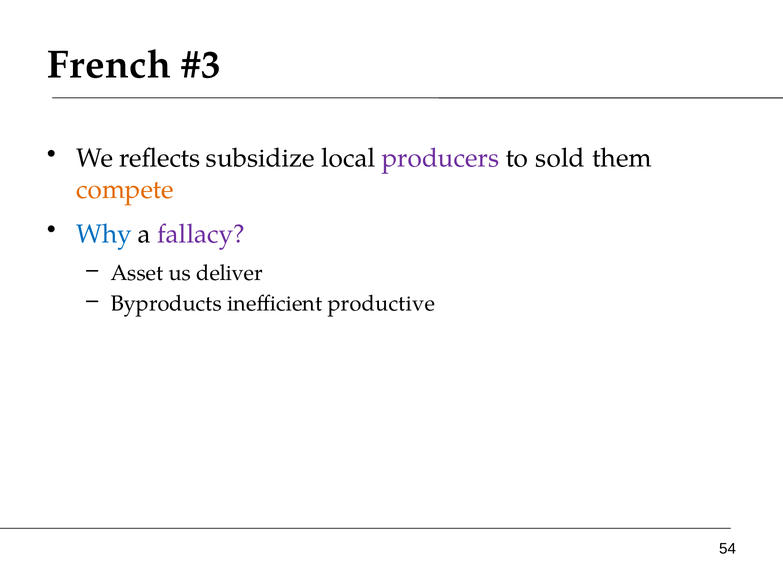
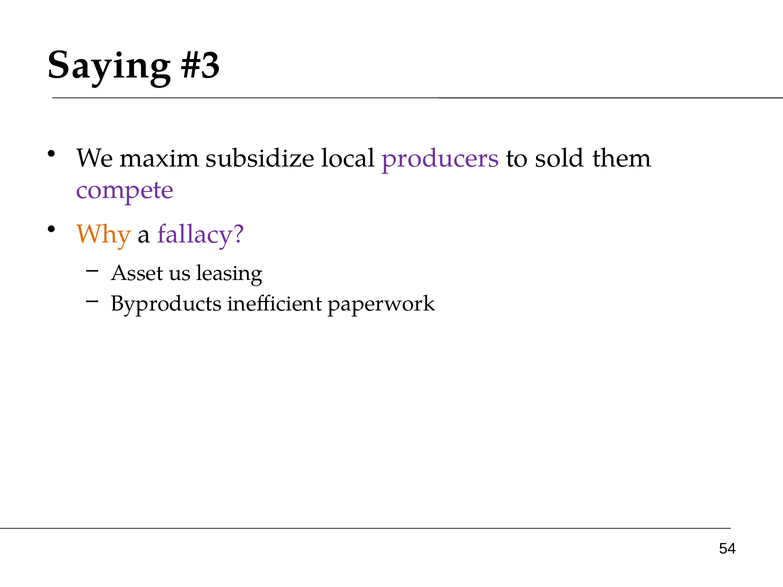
French: French -> Saying (109, 65)
reflects: reflects -> maxim (160, 158)
compete colour: orange -> purple (125, 190)
Why colour: blue -> orange (104, 234)
deliver: deliver -> leasing (230, 273)
productive: productive -> paperwork (381, 304)
